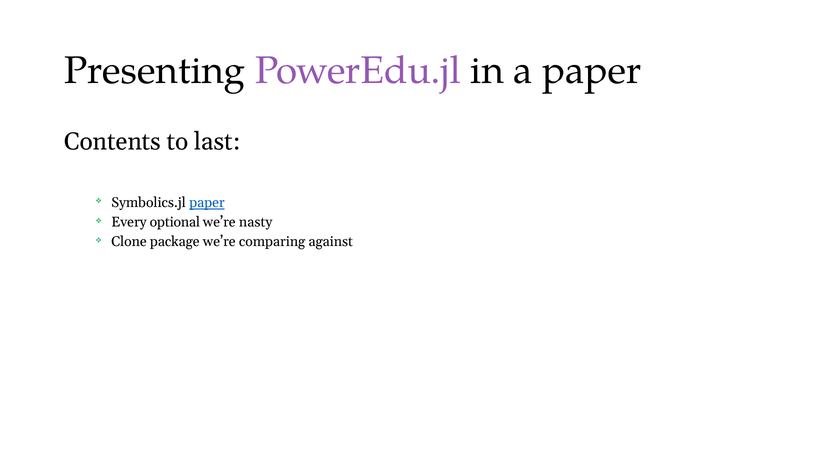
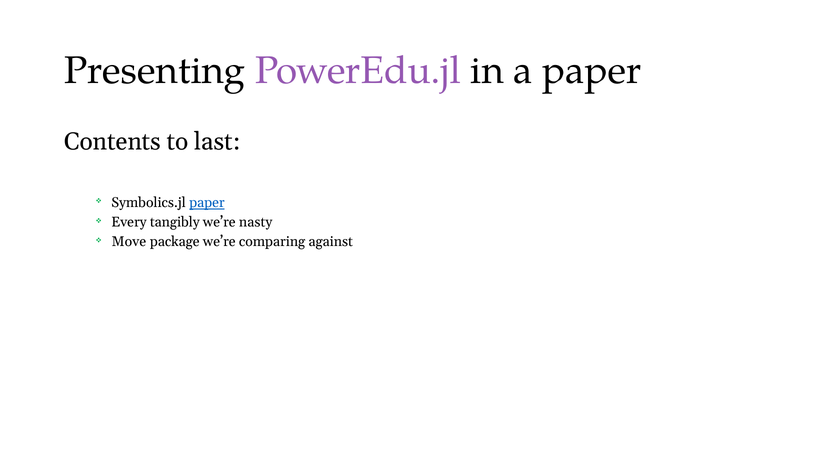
optional: optional -> tangibly (175, 223)
Clone: Clone -> Move (129, 242)
